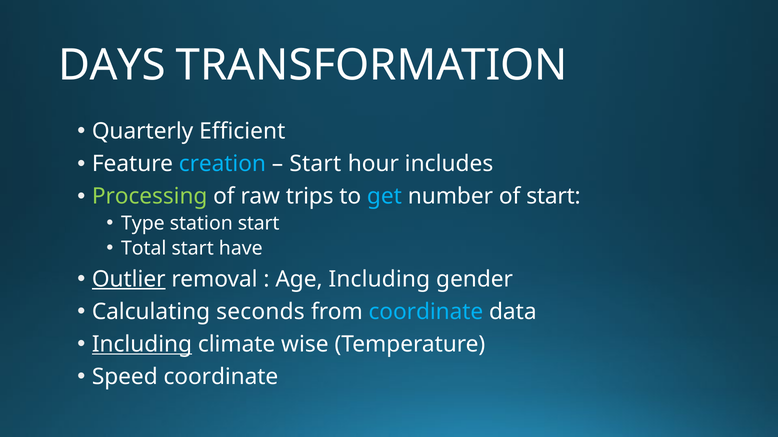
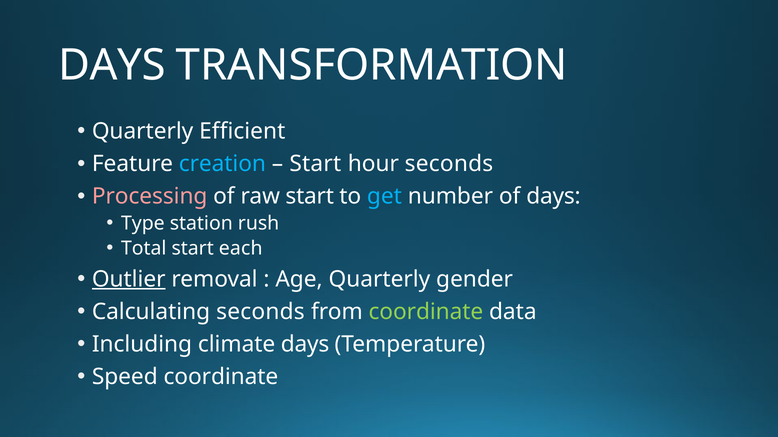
hour includes: includes -> seconds (449, 164)
Processing colour: light green -> pink (150, 197)
raw trips: trips -> start (310, 197)
of start: start -> days (553, 197)
station start: start -> rush (259, 224)
have: have -> each (241, 249)
Age Including: Including -> Quarterly (379, 279)
coordinate colour: light blue -> light green (426, 312)
Including underline: present -> none (142, 345)
climate wise: wise -> days (305, 345)
